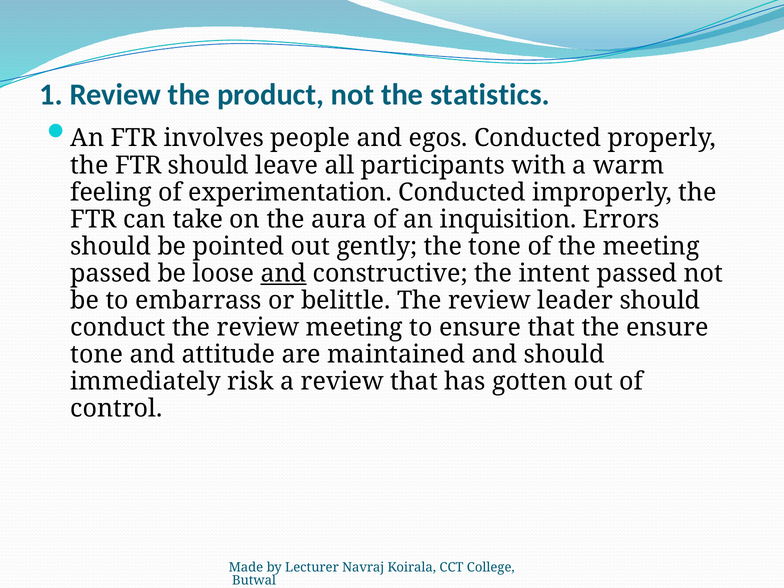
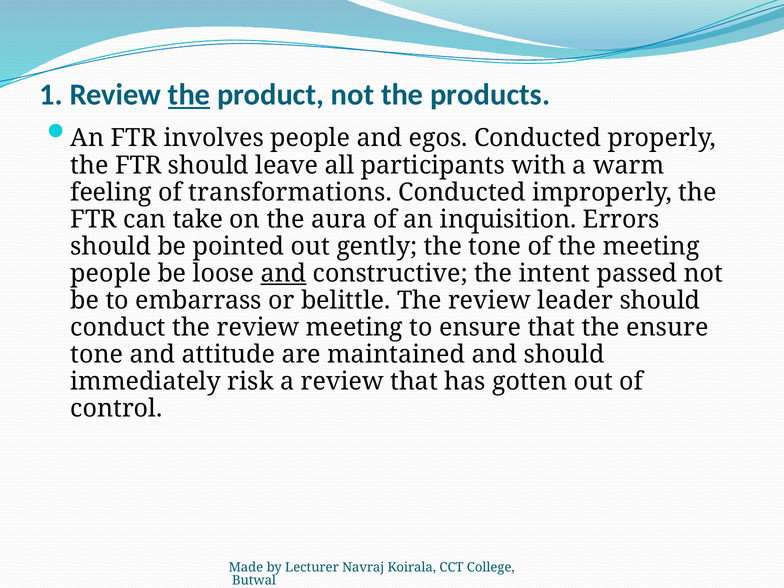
the underline: none -> present (189, 95)
statistics: statistics -> products (490, 95)
experimentation: experimentation -> transformations (290, 192)
passed: passed -> people (111, 273)
